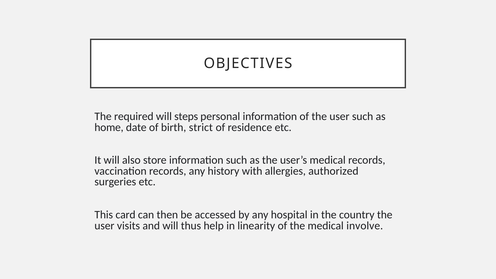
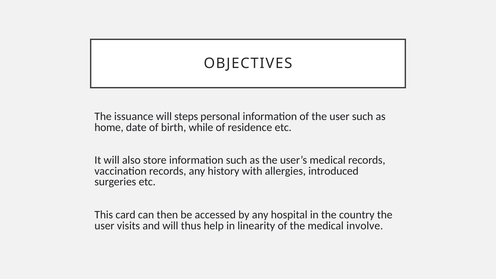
required: required -> issuance (134, 116)
strict: strict -> while (201, 127)
authorized: authorized -> introduced (333, 171)
